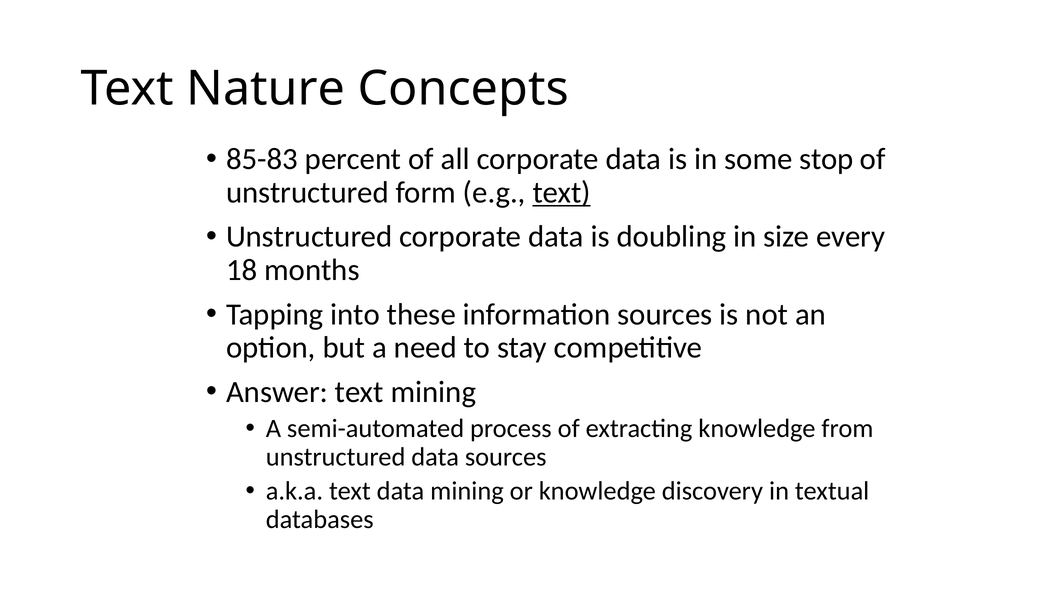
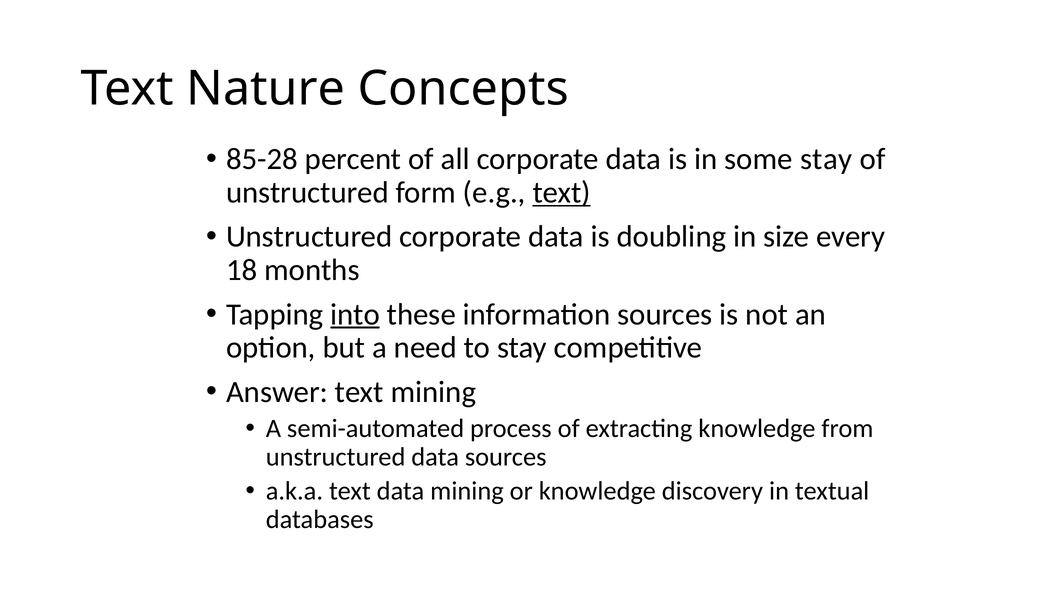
85-83: 85-83 -> 85-28 (262, 159)
some stop: stop -> stay (826, 159)
into underline: none -> present (355, 314)
